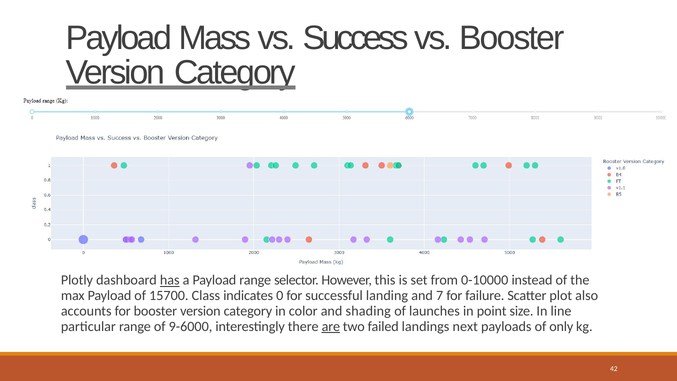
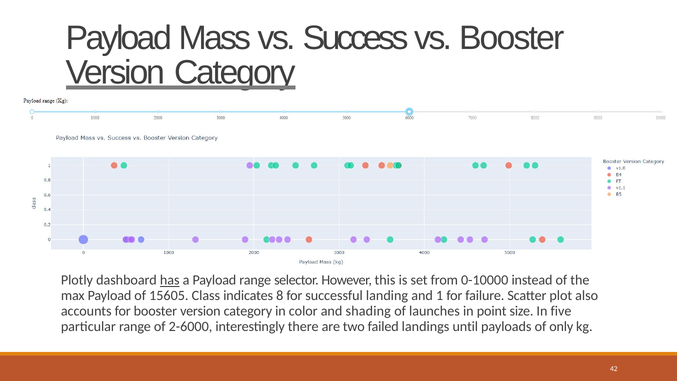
15700: 15700 -> 15605 (169, 296)
0: 0 -> 8 (280, 296)
7: 7 -> 1 (440, 296)
line: line -> five (561, 311)
9-6000: 9-6000 -> 2-6000 (191, 326)
are underline: present -> none (331, 326)
next: next -> until (465, 326)
